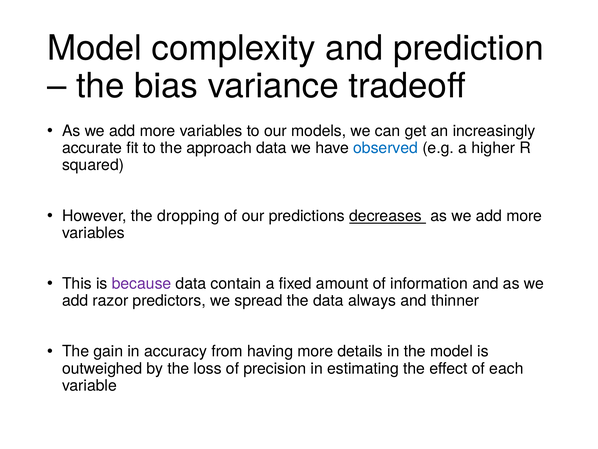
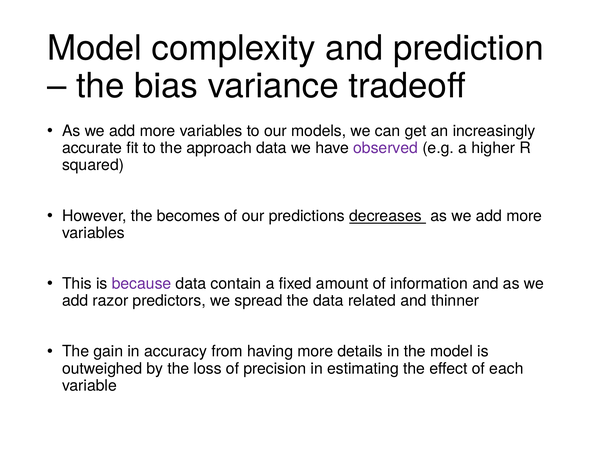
observed colour: blue -> purple (386, 148)
dropping: dropping -> becomes (189, 216)
always: always -> related (372, 300)
